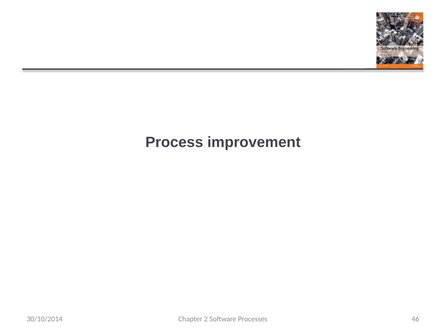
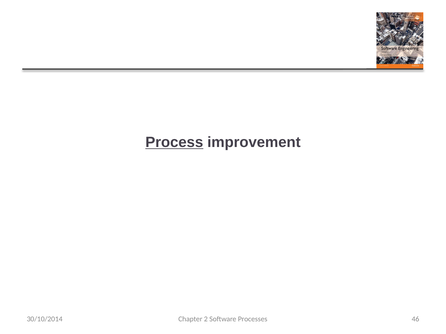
Process underline: none -> present (174, 142)
